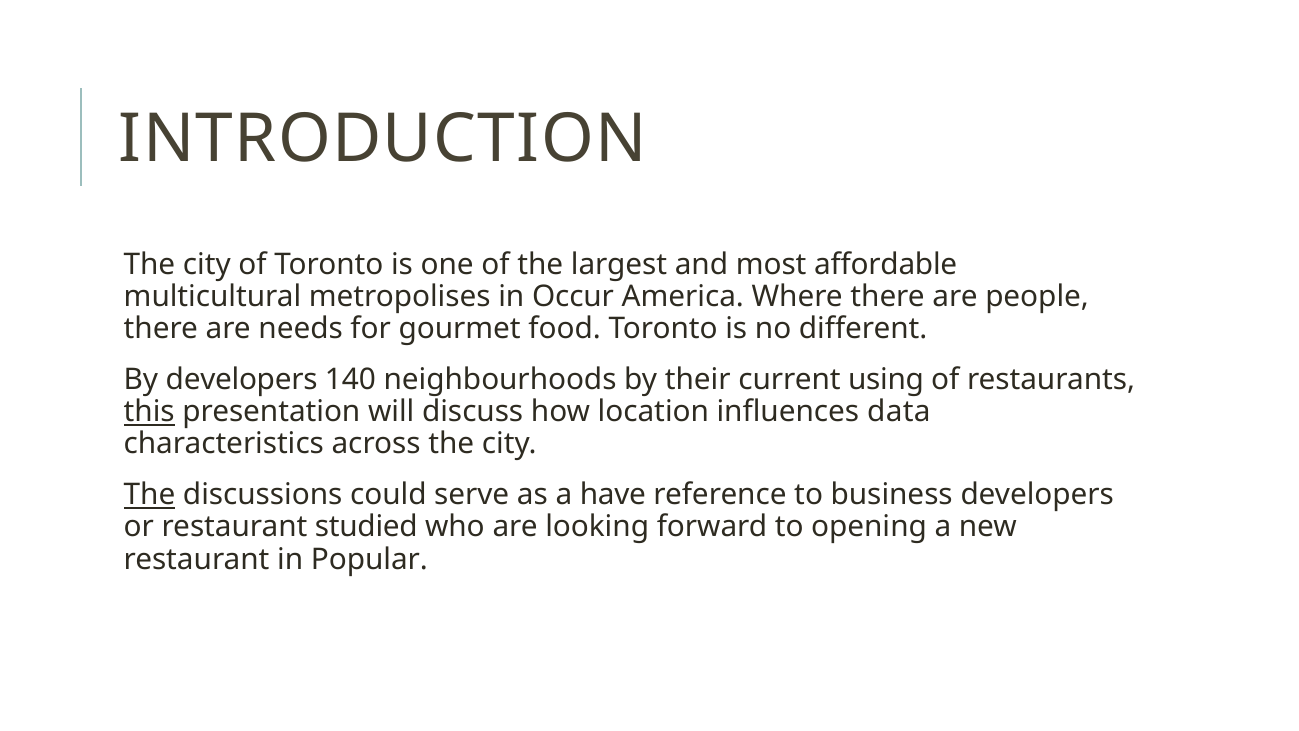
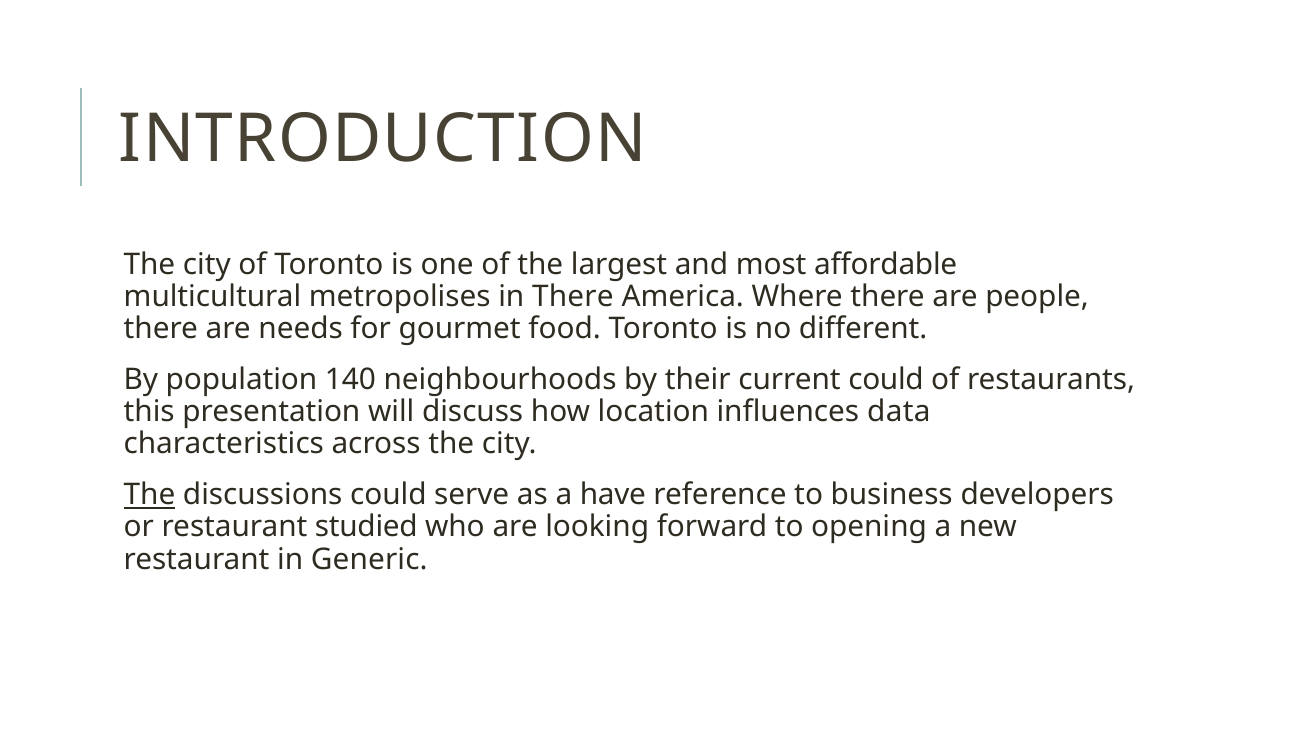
in Occur: Occur -> There (573, 296)
By developers: developers -> population (242, 380)
current using: using -> could (886, 380)
this underline: present -> none (149, 412)
Popular: Popular -> Generic (369, 559)
